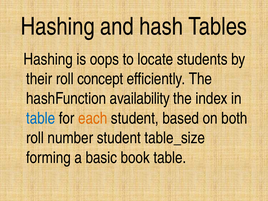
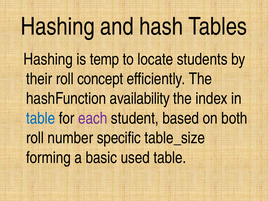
oops: oops -> temp (105, 59)
each colour: orange -> purple (93, 118)
number student: student -> specific (119, 138)
book: book -> used (135, 158)
